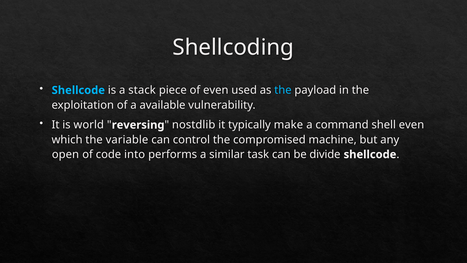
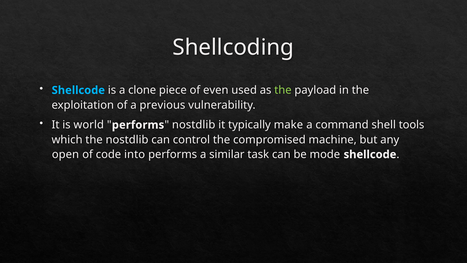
stack: stack -> clone (142, 90)
the colour: light blue -> light green (283, 90)
available: available -> previous (162, 105)
reversing: reversing -> performs (138, 125)
shell even: even -> tools (412, 125)
the variable: variable -> nostdlib (127, 140)
divide: divide -> mode (325, 154)
